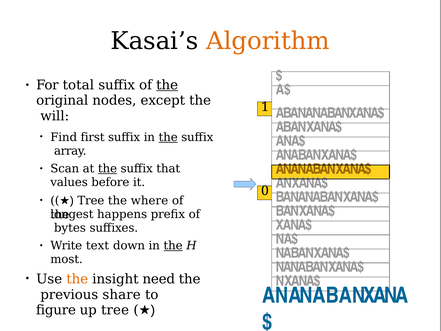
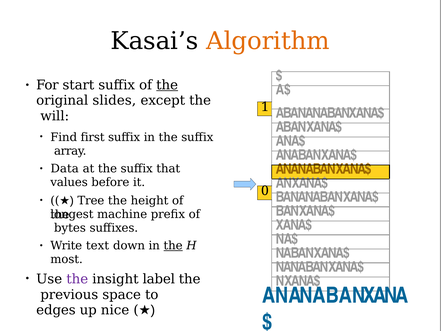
total: total -> start (78, 85)
nodes: nodes -> slides (114, 100)
the underline: present -> none (168, 137)
Scan: Scan -> Data (65, 169)
the underline: present -> none (107, 169)
where: where -> height (150, 200)
happens: happens -> machine (122, 214)
the colour: orange -> purple (77, 279)
need: need -> label (159, 279)
share: share -> space (122, 295)
figure: figure -> edges (56, 310)
up tree: tree -> nice (115, 310)
